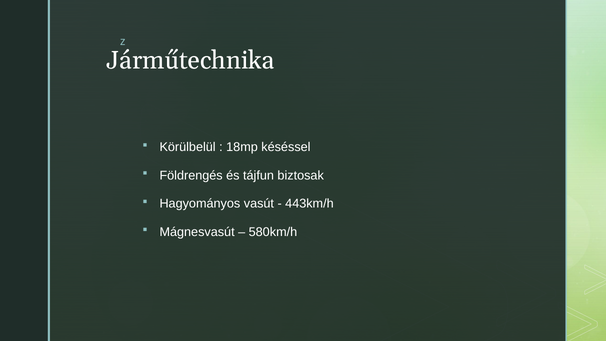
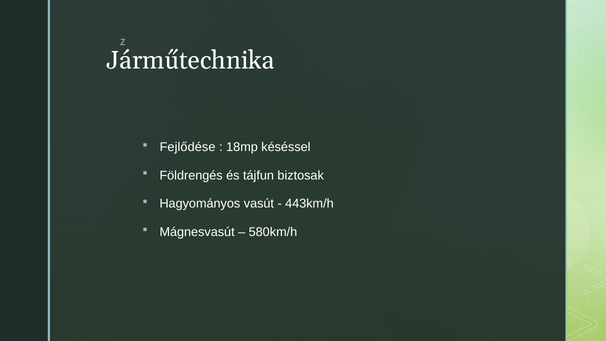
Körülbelül: Körülbelül -> Fejlődése (188, 147)
